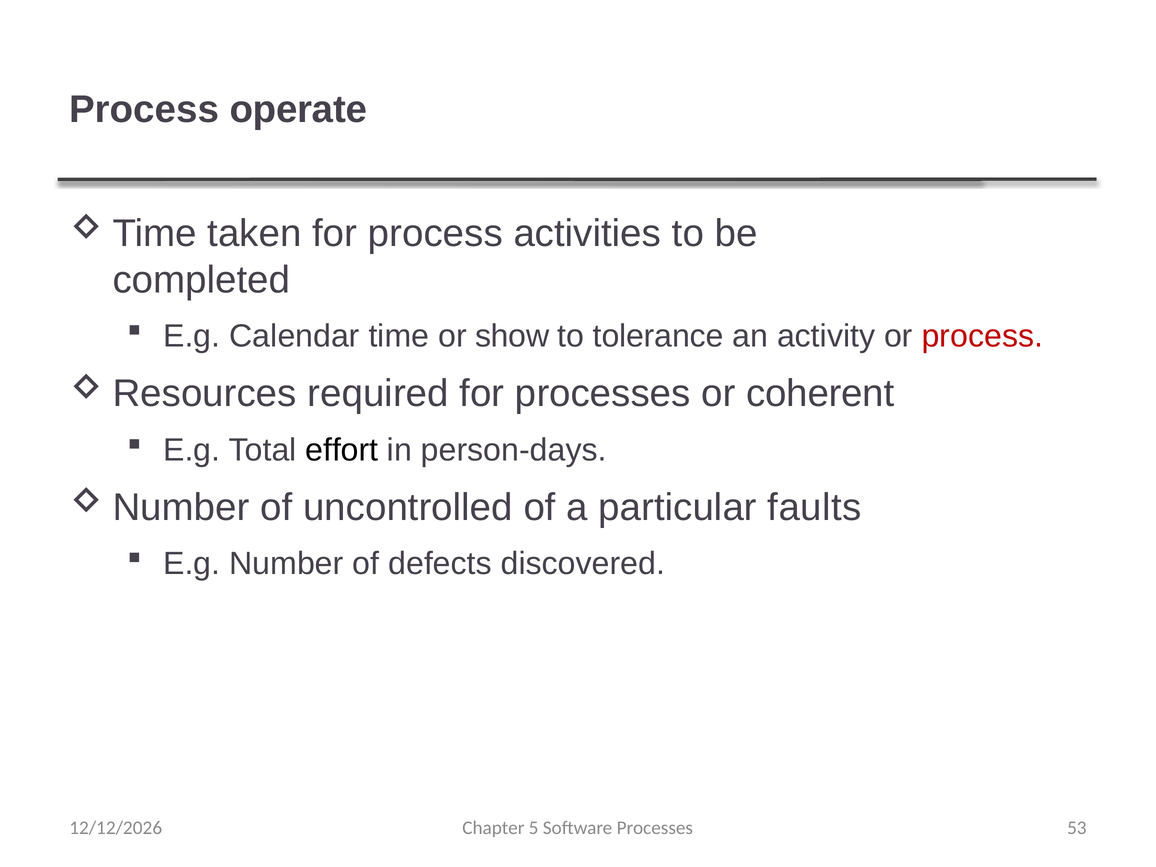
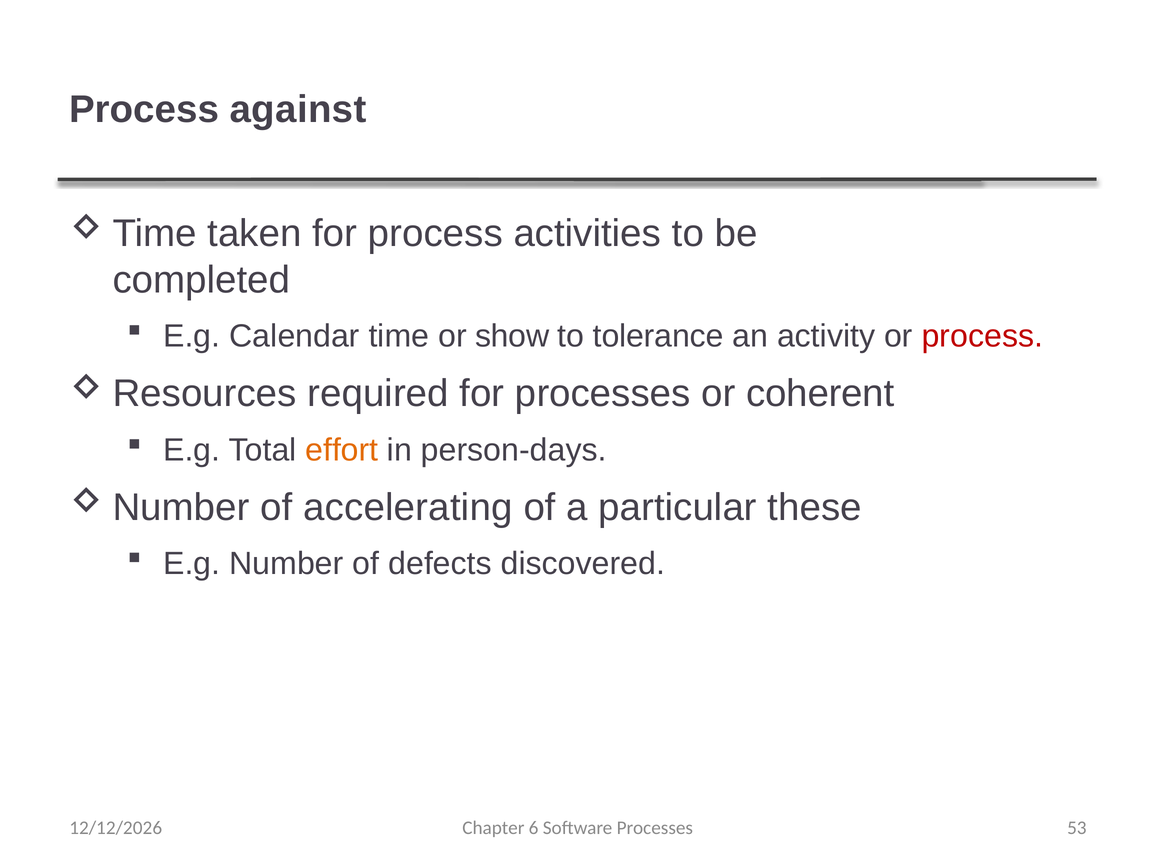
operate: operate -> against (298, 110)
effort colour: black -> orange (342, 450)
uncontrolled: uncontrolled -> accelerating (408, 507)
faults: faults -> these (815, 507)
5: 5 -> 6 (534, 828)
